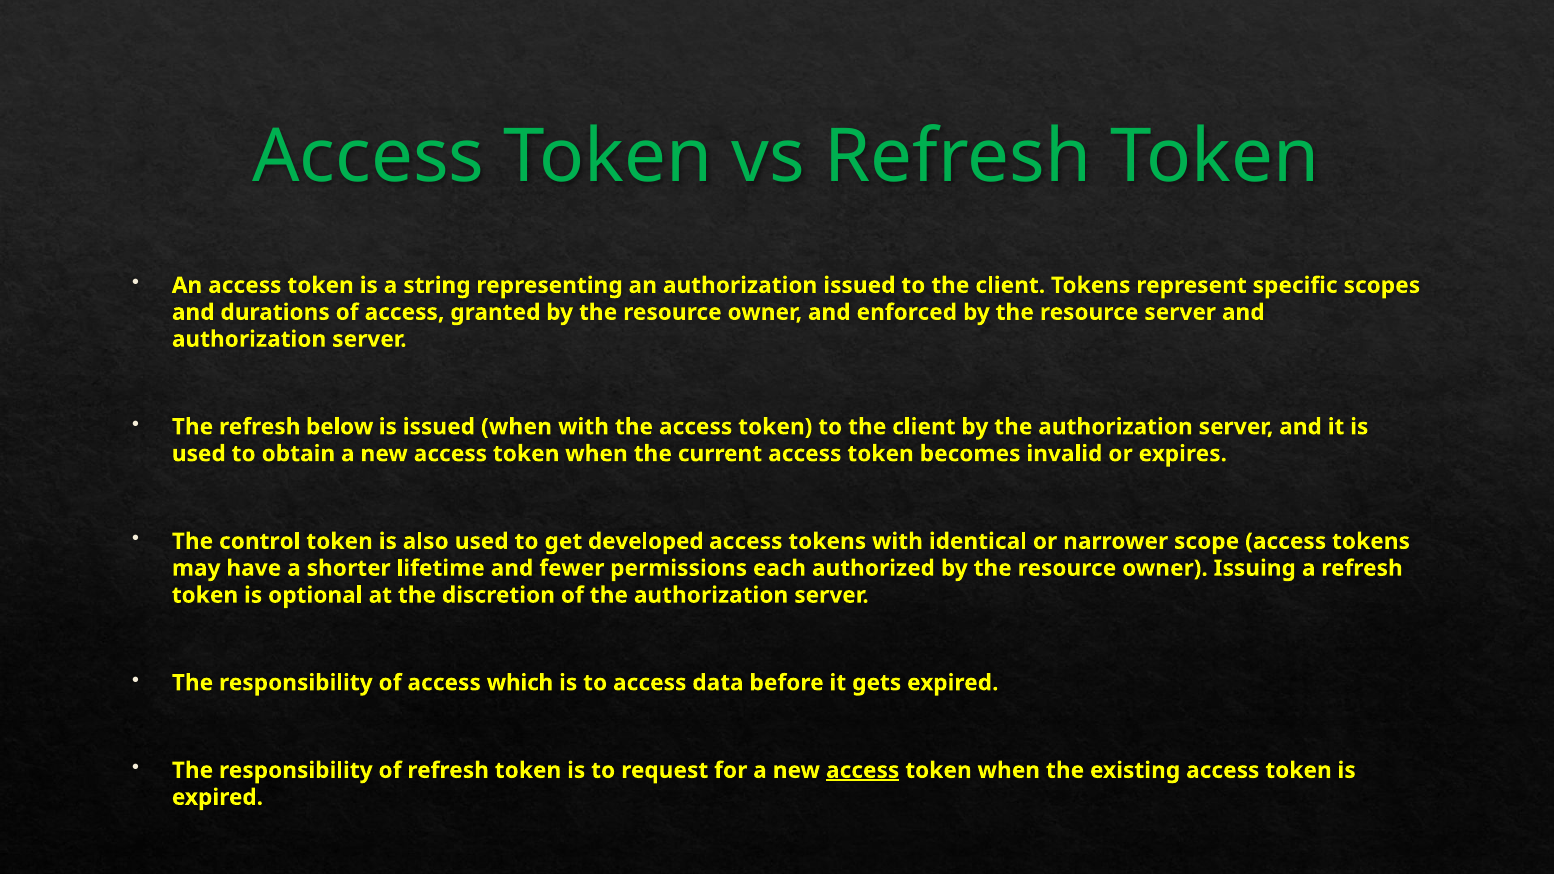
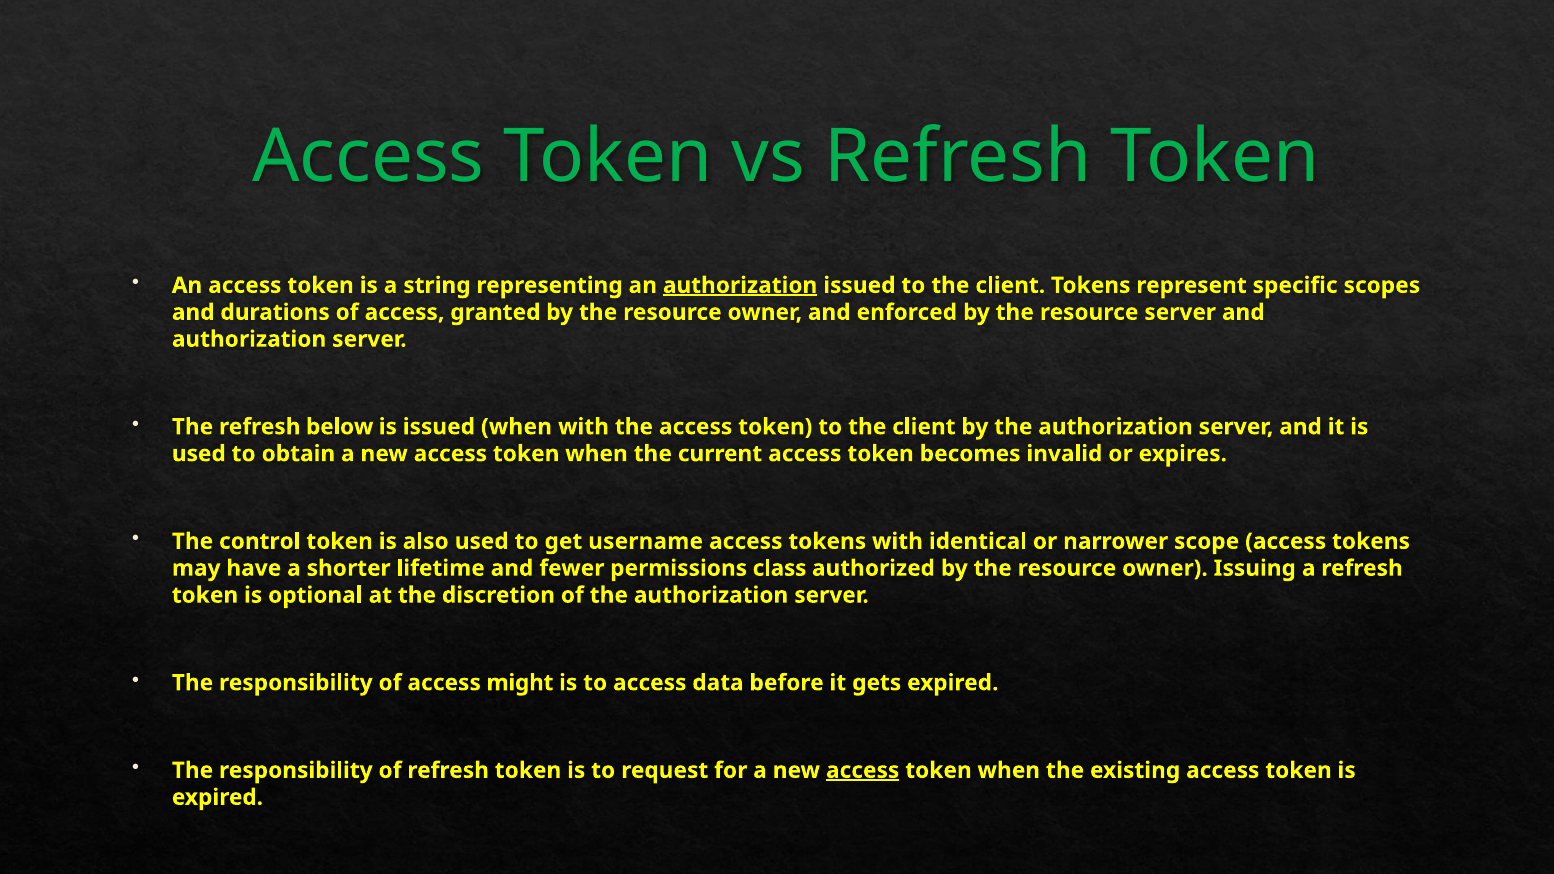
authorization underline: none -> present (740, 285)
developed: developed -> username (646, 541)
each: each -> class (780, 568)
which: which -> might (520, 683)
